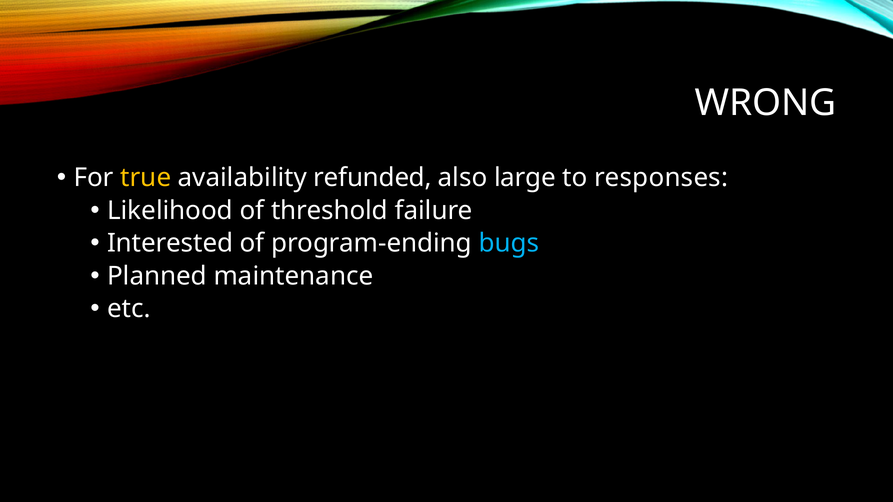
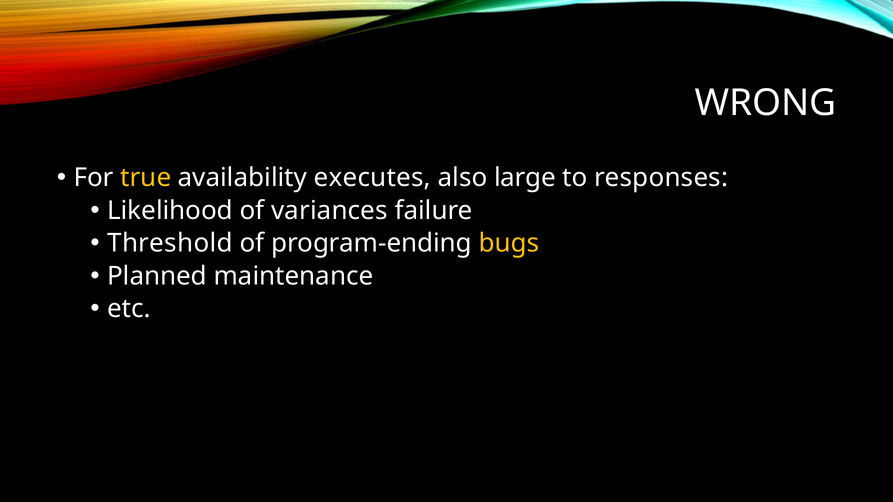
refunded: refunded -> executes (372, 178)
threshold: threshold -> variances (329, 211)
Interested: Interested -> Threshold (170, 243)
bugs colour: light blue -> yellow (509, 243)
